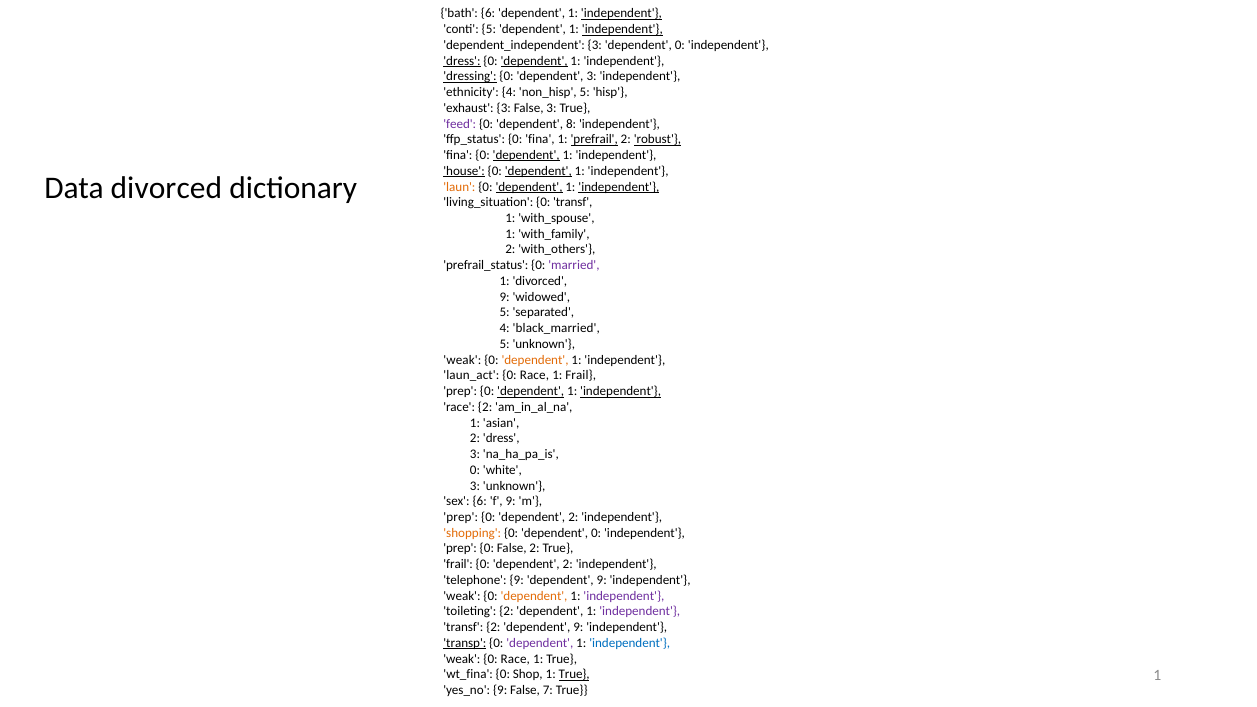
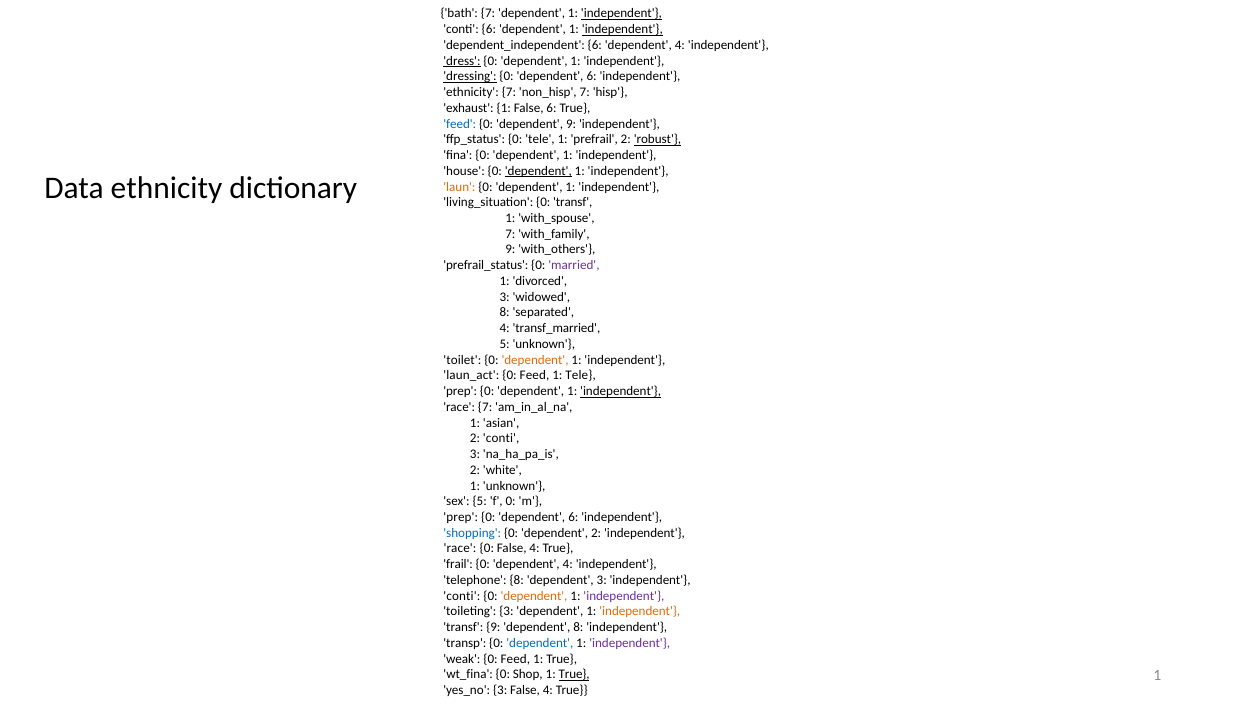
bath 6: 6 -> 7 (488, 14)
conti 5: 5 -> 6 (489, 29)
dependent_independent 3: 3 -> 6 (595, 45)
0: 0 -> 4 (680, 45)
dependent underline: present -> none (534, 61)
3: 3 -> 6 (592, 77)
ethnicity 4: 4 -> 7 (509, 92)
non_hisp 5: 5 -> 7 (585, 92)
exhaust 3: 3 -> 1 (504, 108)
False 3: 3 -> 6 (552, 108)
feed colour: purple -> blue (460, 124)
dependent 8: 8 -> 9 (571, 124)
0 fina: fina -> tele (540, 140)
prefrail underline: present -> none (594, 140)
dependent underline: present -> none (526, 155)
house underline: present -> none (464, 171)
Data divorced: divorced -> ethnicity (166, 188)
dependent underline: present -> none (529, 187)
independent underline: present -> none (619, 187)
1: 1 -> 7 (510, 234)
2: 2 -> 9 (510, 250)
9: 9 -> 3 (505, 297)
5: 5 -> 8 (505, 313)
black_married: black_married -> transf_married (556, 328)
weak: weak -> toilet (462, 360)
Race: Race -> Feed (534, 376)
1 Frail: Frail -> Tele (581, 376)
dependent underline: present -> none (531, 391)
race 2: 2 -> 7 (485, 407)
2 dress: dress -> conti (501, 439)
0: 0 -> 2 (475, 470)
3: 3 -> 1 (475, 486)
sex 6: 6 -> 5 (480, 501)
f 9: 9 -> 0 (511, 501)
2: 2 -> 6 (573, 517)
shopping colour: orange -> blue (472, 533)
0 dependent 0: 0 -> 2 (596, 533)
prep: prep -> race (460, 549)
0 False 2: 2 -> 4 (535, 549)
2: 2 -> 4 (568, 564)
telephone 9: 9 -> 8 (517, 580)
9: 9 -> 3 (602, 580)
weak: weak -> conti (462, 596)
toileting 2: 2 -> 3 (506, 612)
independent colour: purple -> orange (640, 612)
transf 2: 2 -> 9 (493, 627)
9: 9 -> 8 (578, 627)
transp underline: present -> none (465, 643)
dependent colour: purple -> blue (540, 643)
independent colour: blue -> purple (630, 643)
weak 0 Race: Race -> Feed (515, 659)
yes_no 9: 9 -> 3 (500, 690)
7: 7 -> 4 (548, 690)
